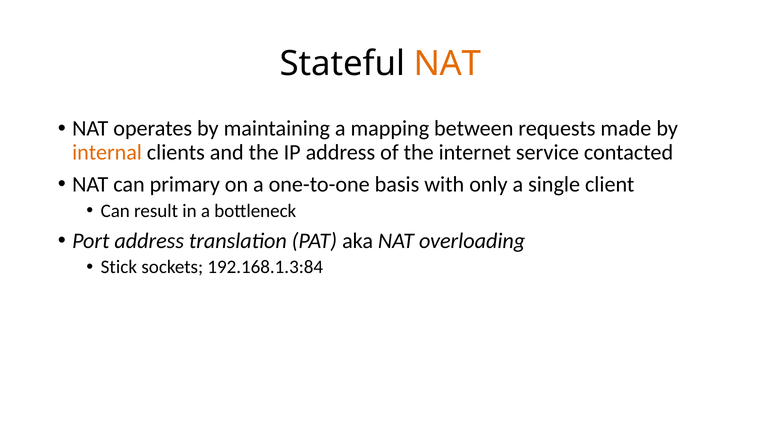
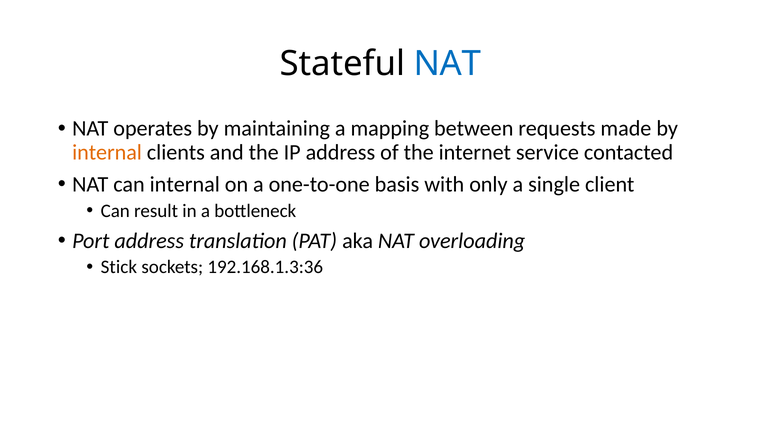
NAT colour: orange -> blue (448, 64)
can primary: primary -> internal (185, 184)
192.168.1.3:84: 192.168.1.3:84 -> 192.168.1.3:36 (265, 267)
